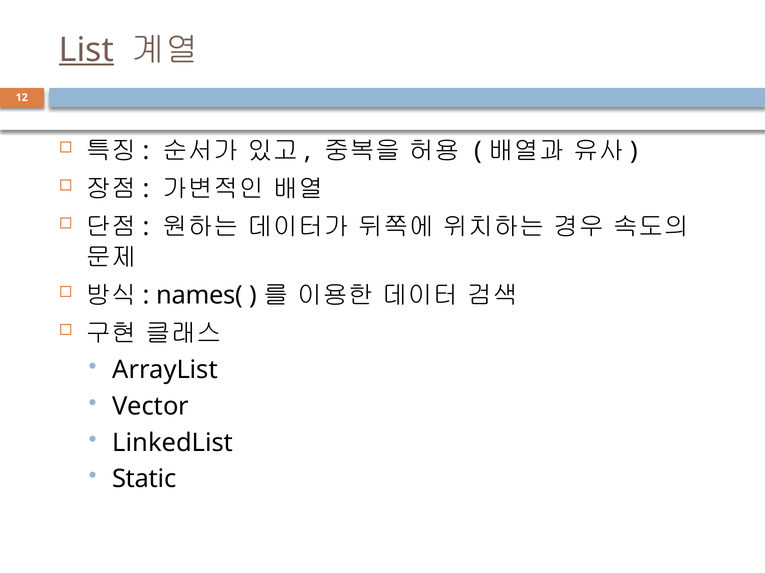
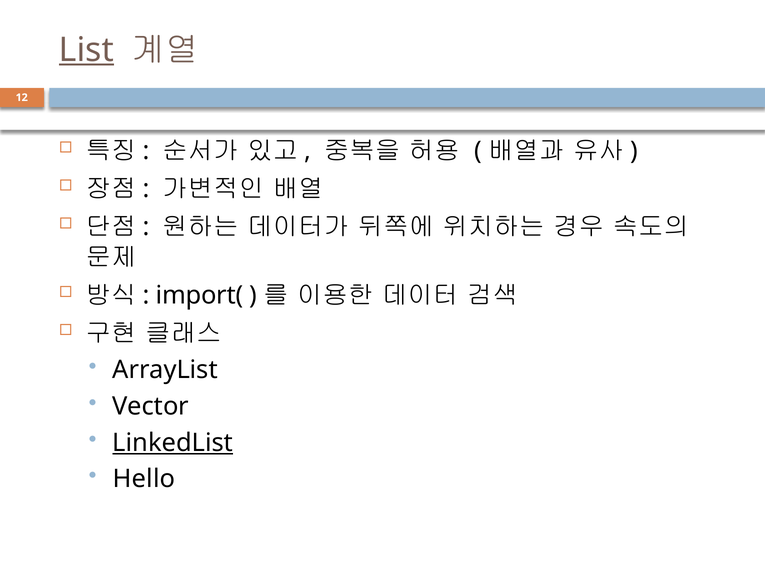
names(: names( -> import( (199, 296)
LinkedList underline: none -> present (173, 443)
Static: Static -> Hello (144, 480)
